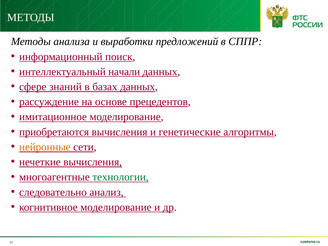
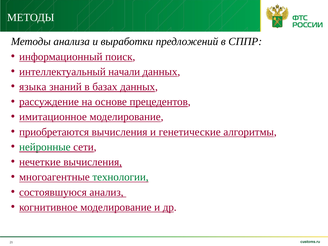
сфере: сфере -> языка (33, 87)
нейронные colour: orange -> green (45, 147)
следовательно: следовательно -> состоявшуюся (53, 192)
